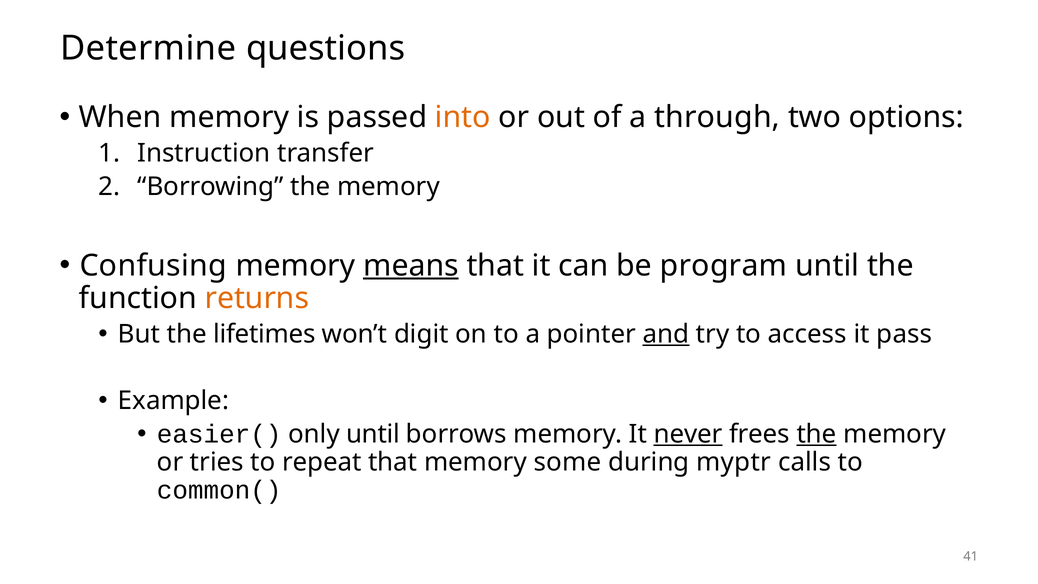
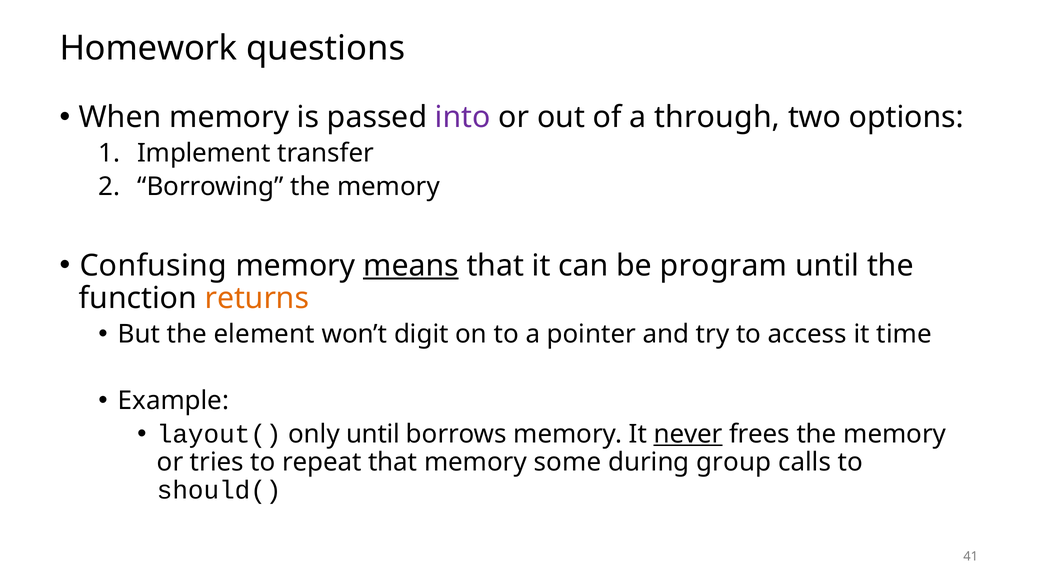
Determine: Determine -> Homework (148, 48)
into colour: orange -> purple (463, 117)
Instruction: Instruction -> Implement (204, 153)
lifetimes: lifetimes -> element (264, 334)
and underline: present -> none (666, 334)
pass: pass -> time (904, 334)
easier(: easier( -> layout( (219, 434)
the underline: present -> none (817, 434)
myptr: myptr -> group (734, 462)
common(: common( -> should( (219, 490)
